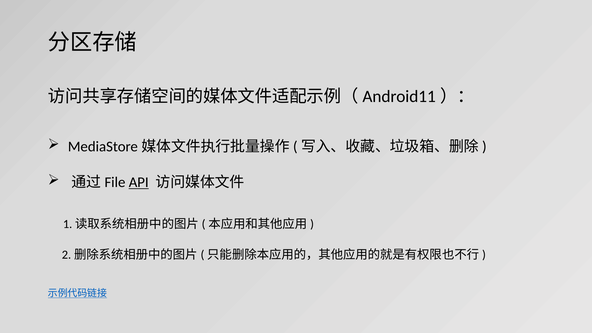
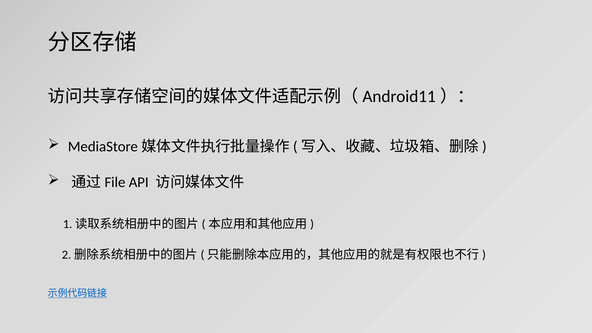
API underline: present -> none (139, 182)
